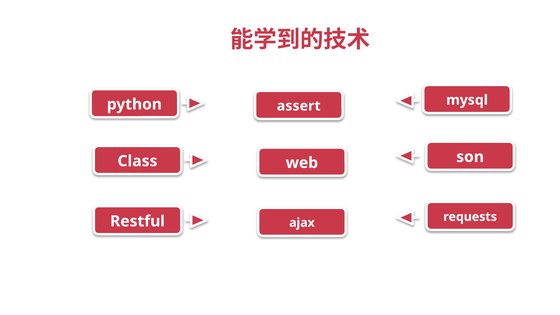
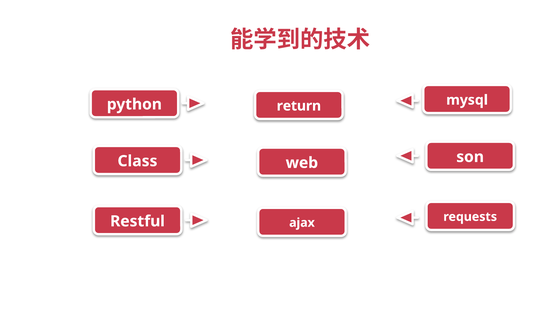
assert: assert -> return (299, 106)
